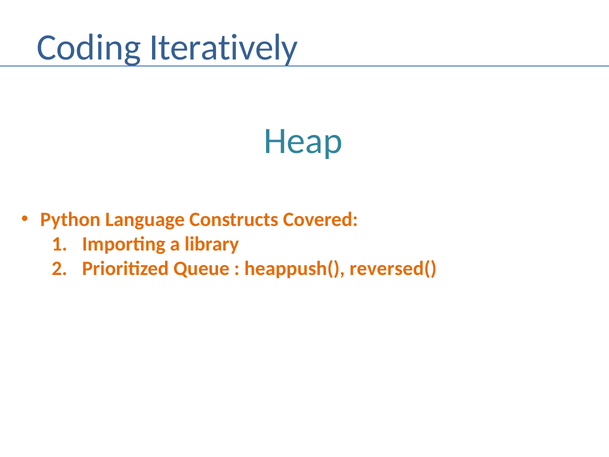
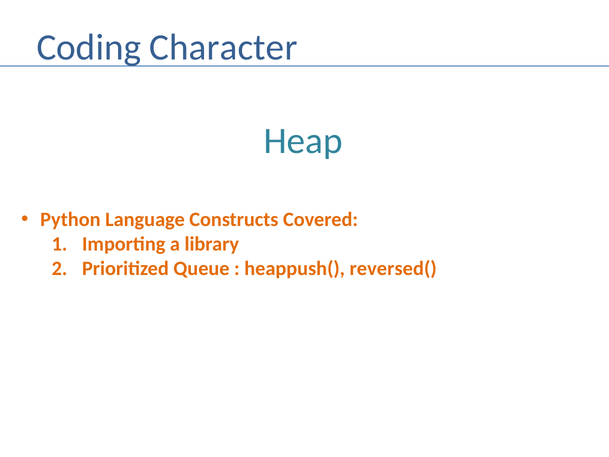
Iteratively: Iteratively -> Character (223, 47)
